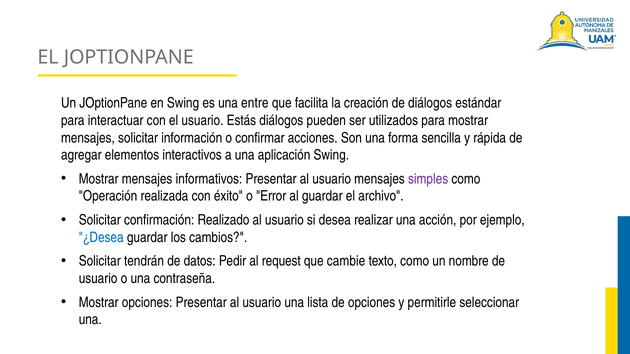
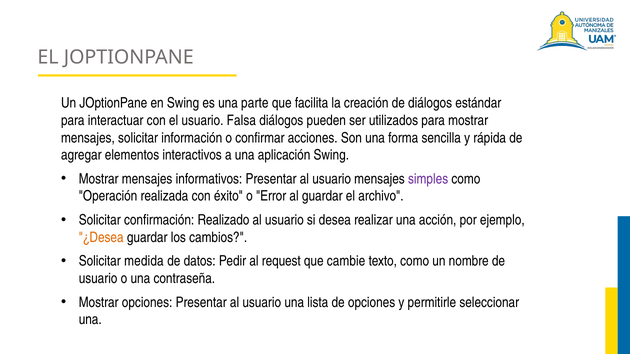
entre: entre -> parte (255, 103)
Estás: Estás -> Falsa (241, 121)
¿Desea colour: blue -> orange (101, 238)
tendrán: tendrán -> medida (144, 262)
